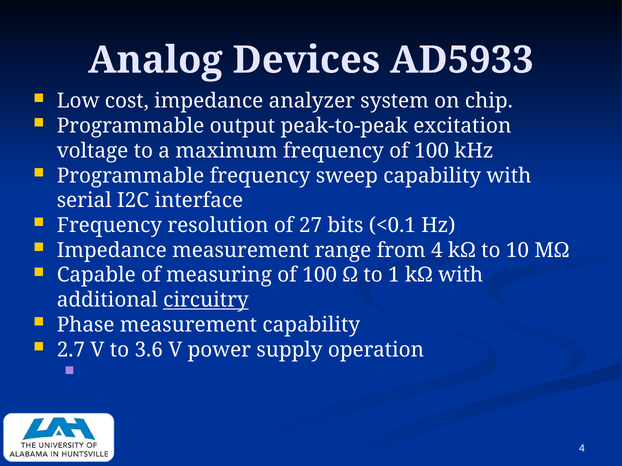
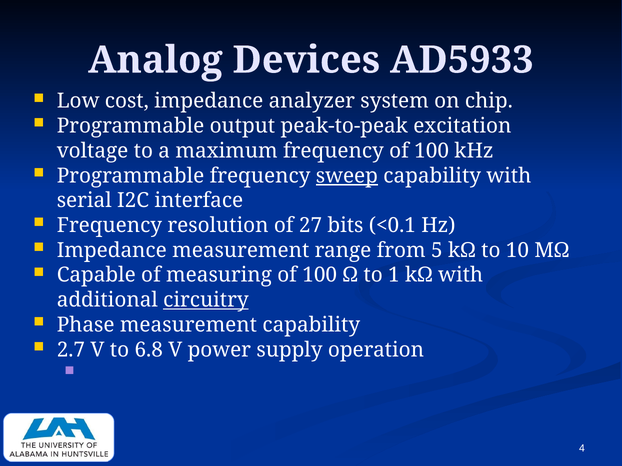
sweep underline: none -> present (347, 176)
from 4: 4 -> 5 (437, 251)
3.6: 3.6 -> 6.8 (149, 350)
